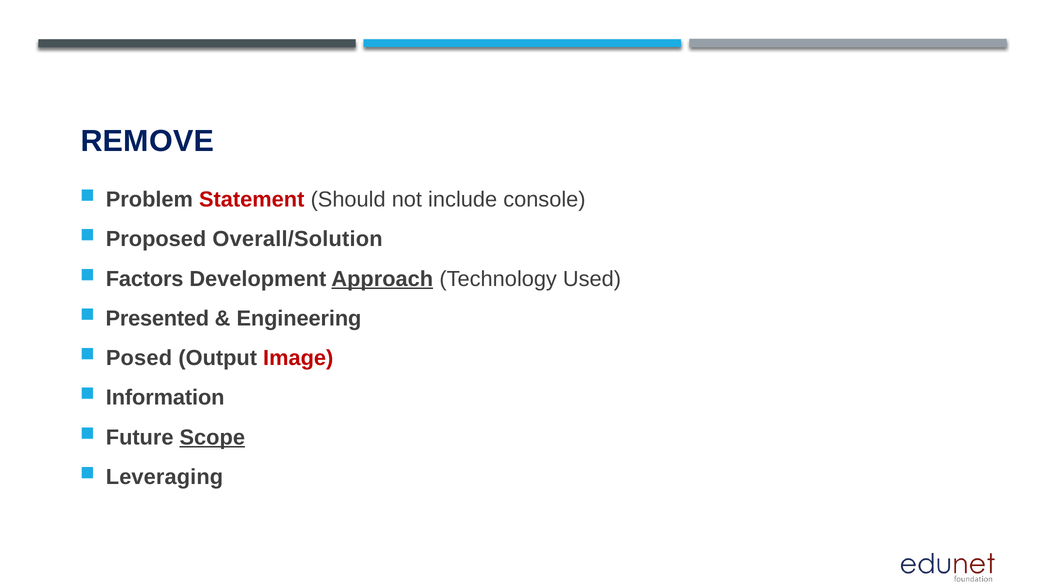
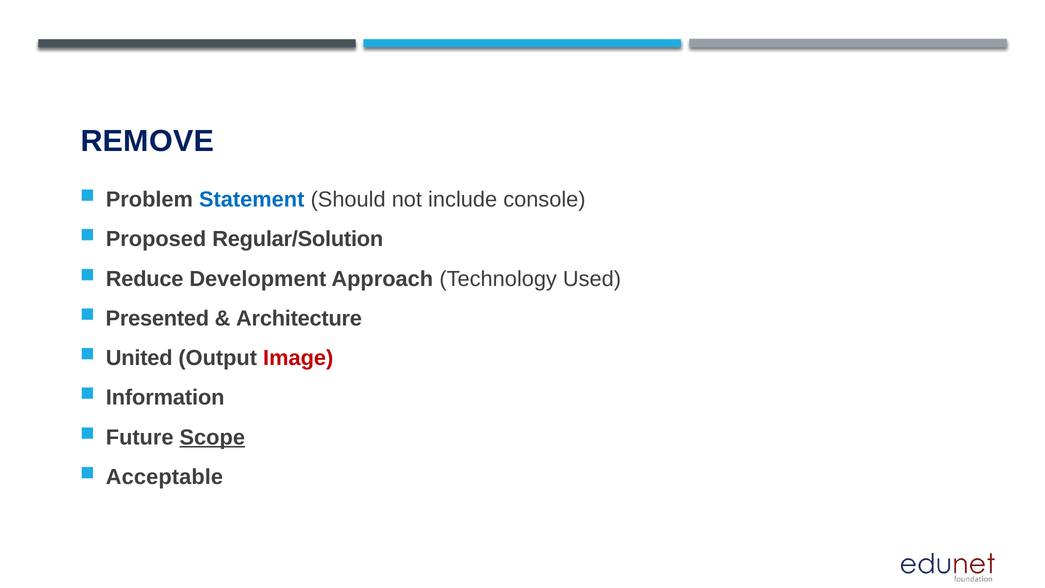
Statement colour: red -> blue (252, 199)
Overall/Solution: Overall/Solution -> Regular/Solution (298, 239)
Factors: Factors -> Reduce (145, 279)
Approach underline: present -> none (382, 279)
Engineering: Engineering -> Architecture (299, 318)
Posed: Posed -> United (139, 358)
Leveraging: Leveraging -> Acceptable (164, 477)
